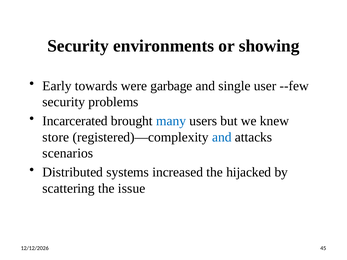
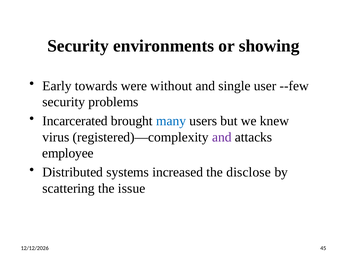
garbage: garbage -> without (171, 86)
store: store -> virus (56, 137)
and colour: blue -> purple (222, 137)
scenarios: scenarios -> employee (68, 153)
hijacked: hijacked -> disclose (249, 172)
